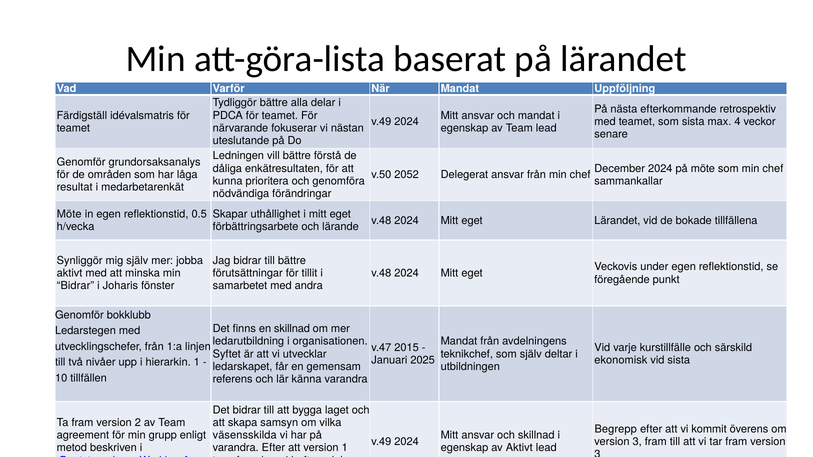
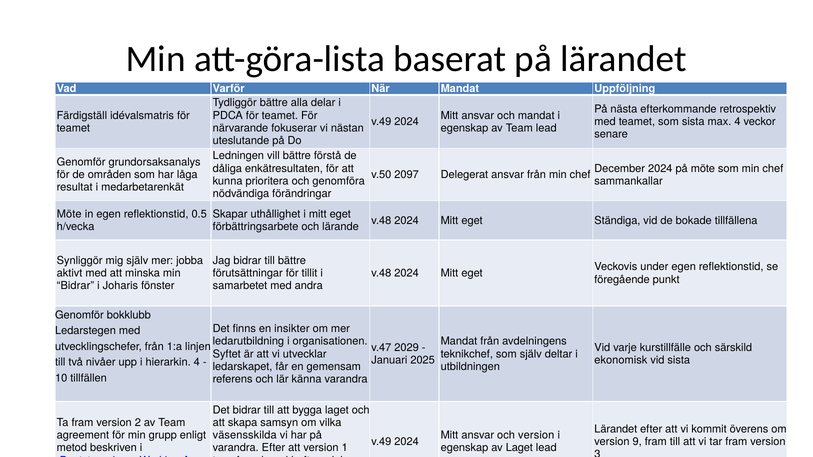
2052: 2052 -> 2097 (407, 175)
eget Lärandet: Lärandet -> Ständiga (617, 221)
en skillnad: skillnad -> insikter (292, 329)
2015: 2015 -> 2029 (407, 348)
hierarkin 1: 1 -> 4 (197, 362)
Begrepp: Begrepp -> Lärandet (616, 429)
och skillnad: skillnad -> version (536, 435)
3: 3 -> 9 (637, 442)
av Aktivt: Aktivt -> Laget (519, 448)
